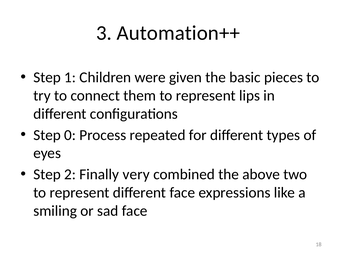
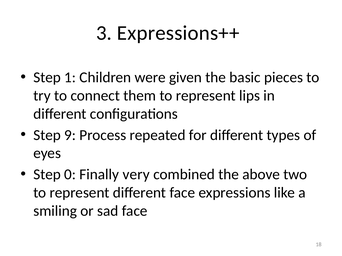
Automation++: Automation++ -> Expressions++ (178, 33)
0: 0 -> 9 (70, 135)
2: 2 -> 0 (70, 175)
